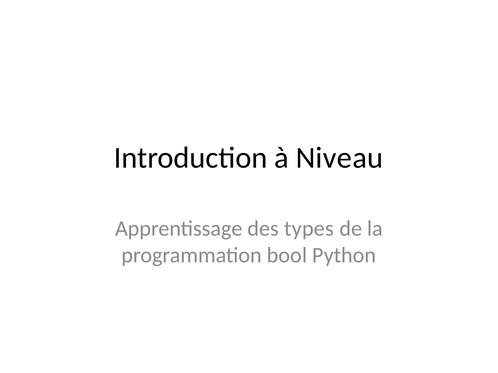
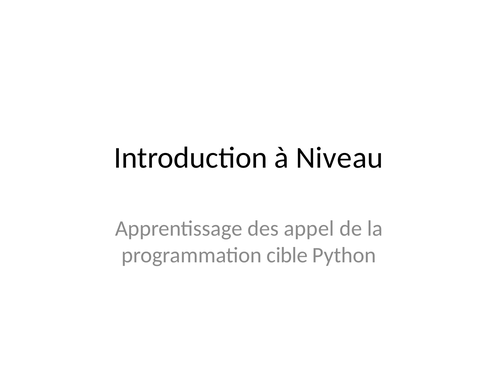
types: types -> appel (309, 229)
bool: bool -> cible (287, 256)
